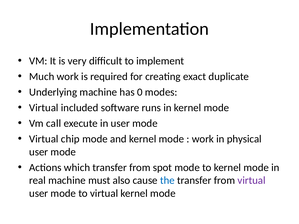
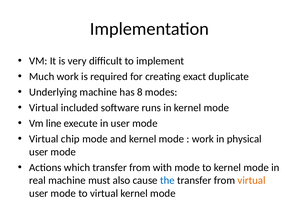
0: 0 -> 8 (140, 92)
call: call -> line (54, 123)
spot: spot -> with (162, 168)
virtual colour: purple -> orange (252, 181)
